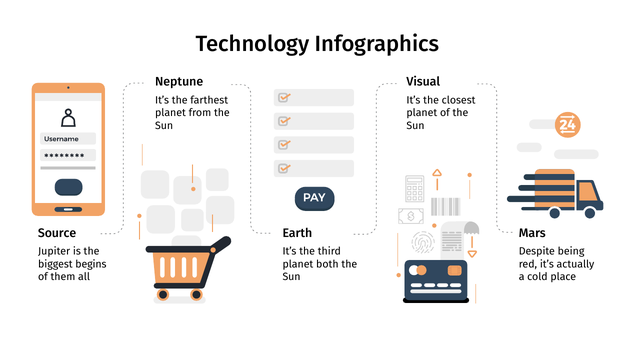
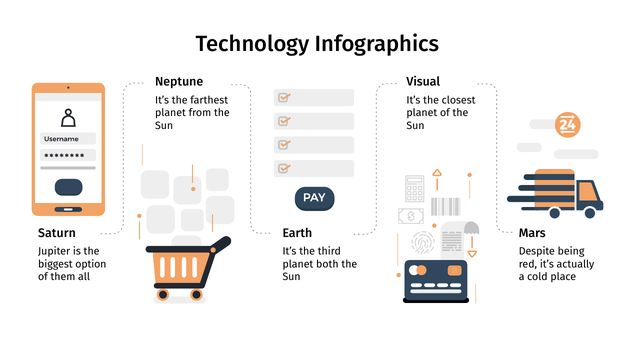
Source: Source -> Saturn (57, 233)
begins: begins -> option (91, 264)
